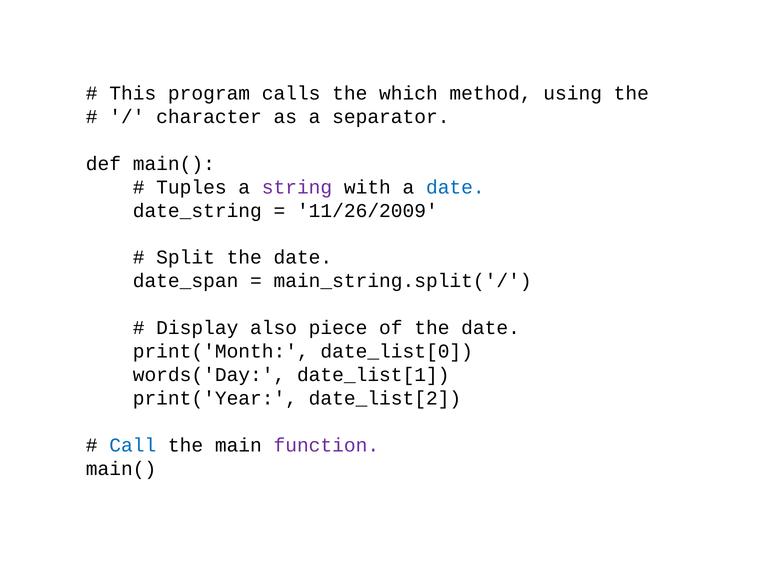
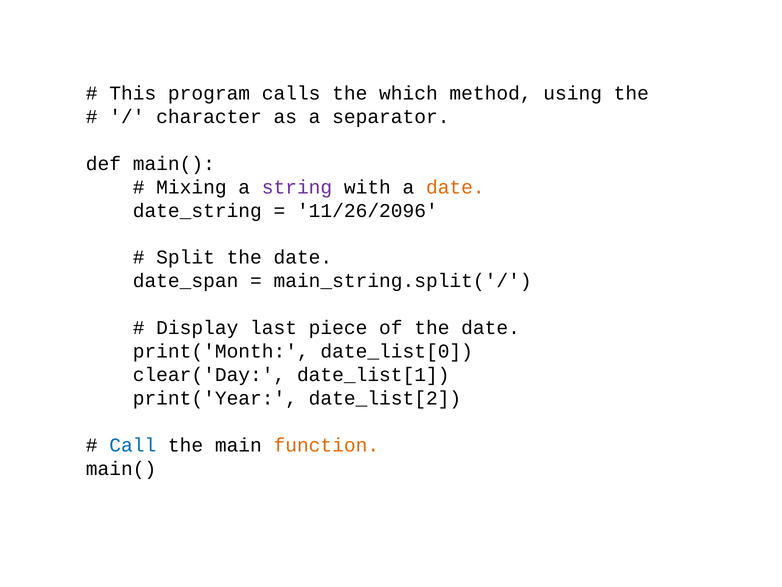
Tuples: Tuples -> Mixing (191, 187)
date colour: blue -> orange (455, 187)
11/26/2009: 11/26/2009 -> 11/26/2096 (367, 210)
also: also -> last (274, 328)
words('Day: words('Day -> clear('Day (209, 375)
function colour: purple -> orange (326, 445)
